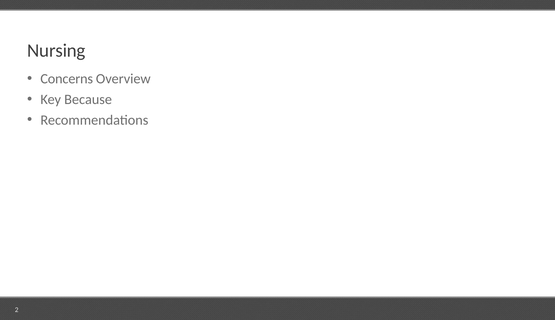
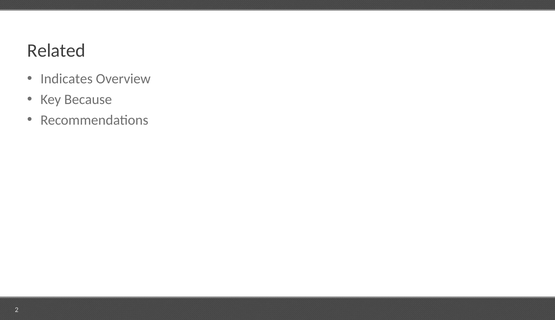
Nursing: Nursing -> Related (56, 51)
Concerns: Concerns -> Indicates (67, 79)
